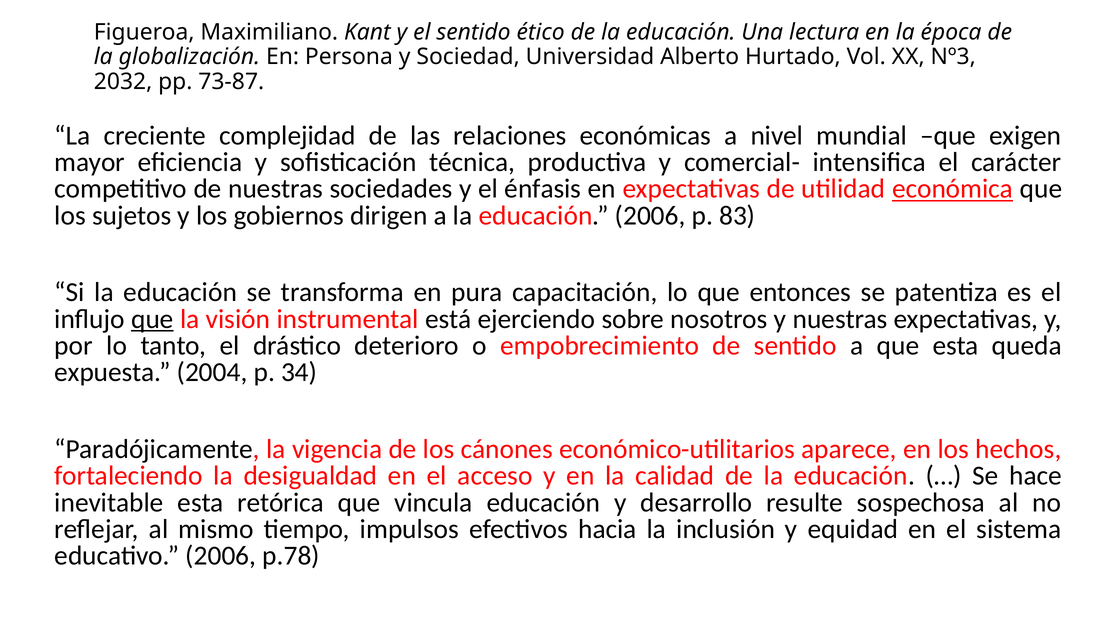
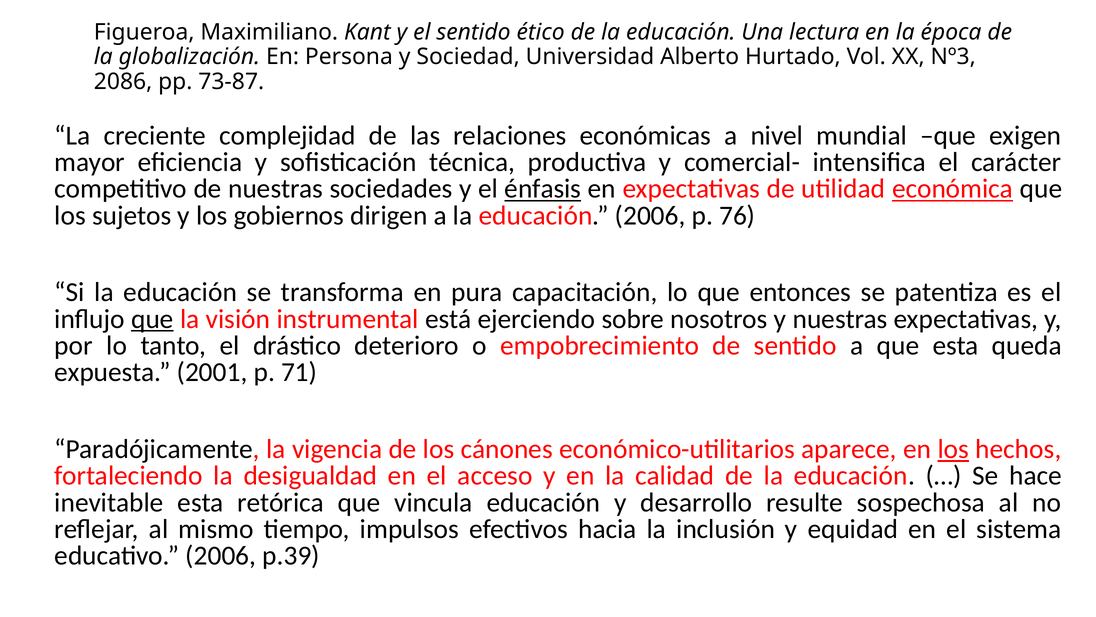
2032: 2032 -> 2086 (123, 81)
énfasis underline: none -> present (543, 189)
83: 83 -> 76 (737, 215)
2004: 2004 -> 2001 (212, 372)
34: 34 -> 71 (299, 372)
los underline: none -> present (953, 449)
p.78: p.78 -> p.39 (291, 555)
